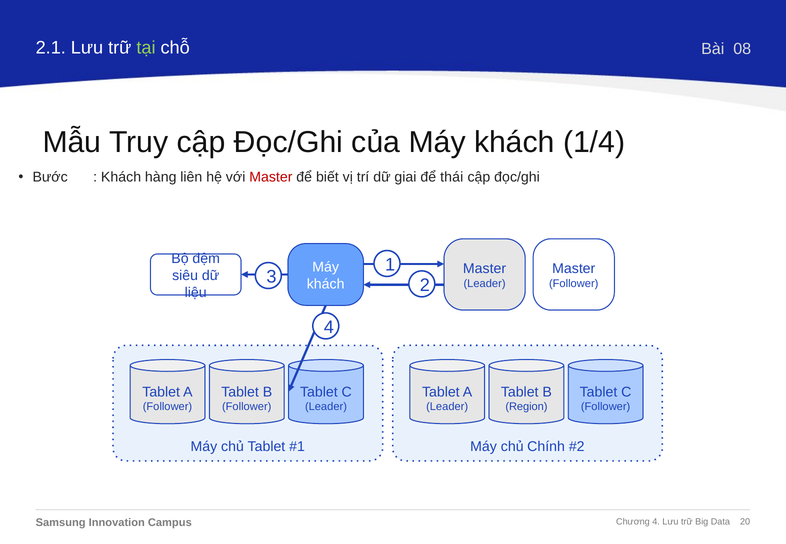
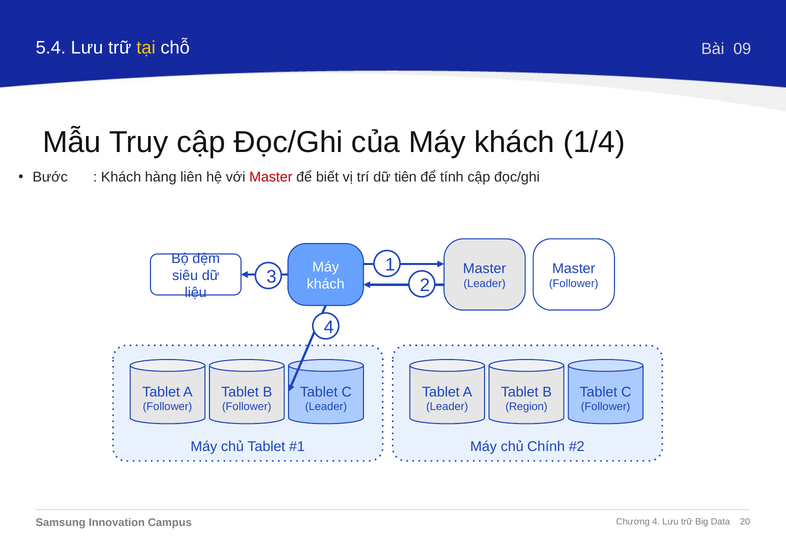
2.1: 2.1 -> 5.4 (51, 48)
tại colour: light green -> yellow (146, 48)
08: 08 -> 09 (742, 49)
giai: giai -> tiên (406, 177)
thái: thái -> tính (452, 177)
